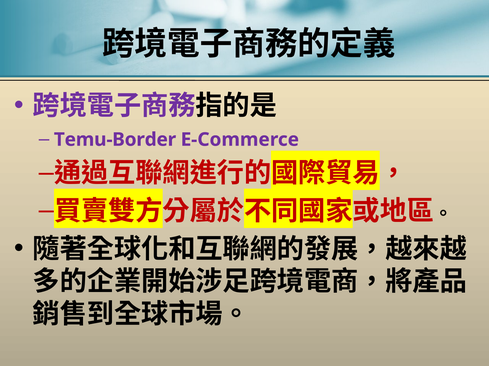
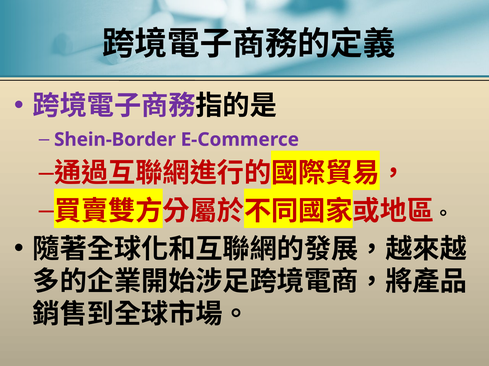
Temu-Border: Temu-Border -> Shein-Border (115, 140)
